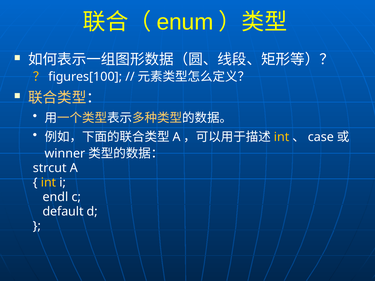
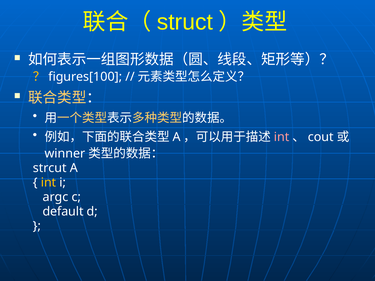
enum: enum -> struct (185, 22)
int colour: yellow -> pink (282, 137)
case: case -> cout (321, 137)
endl: endl -> argc (55, 197)
